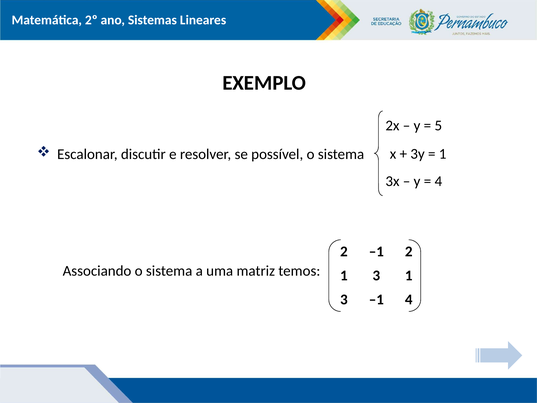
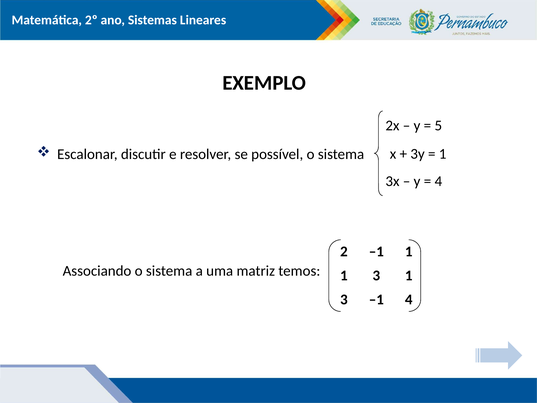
–1 2: 2 -> 1 (409, 252)
